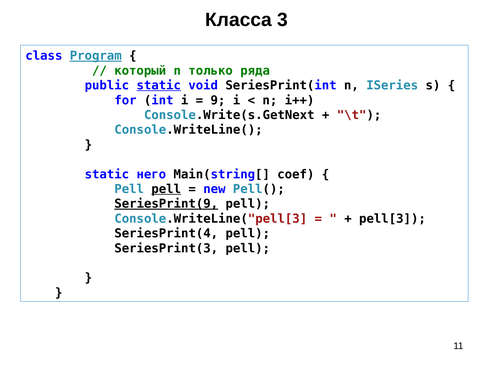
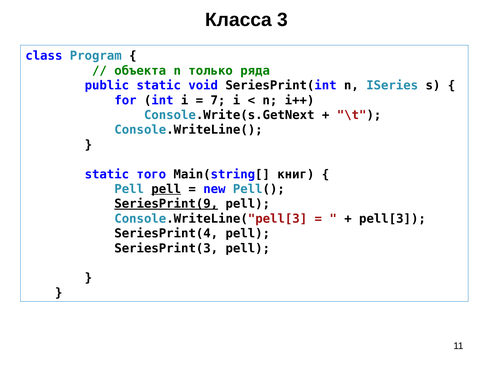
Program underline: present -> none (96, 56)
который: который -> объекта (140, 71)
static underline: present -> none (159, 85)
9: 9 -> 7 (218, 100)
него: него -> того (151, 174)
coef: coef -> книг (296, 174)
